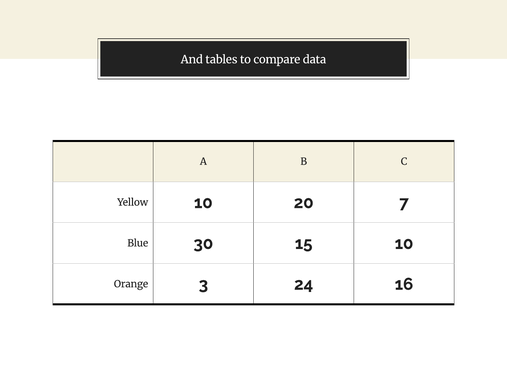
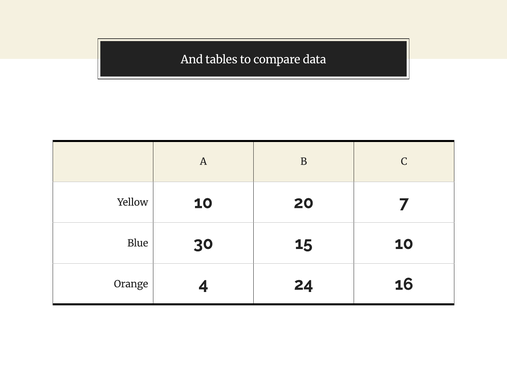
3: 3 -> 4 (203, 284)
